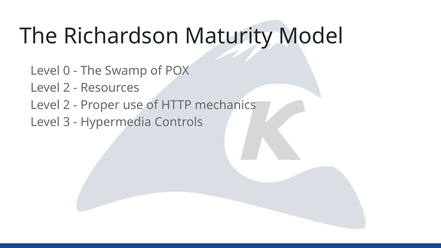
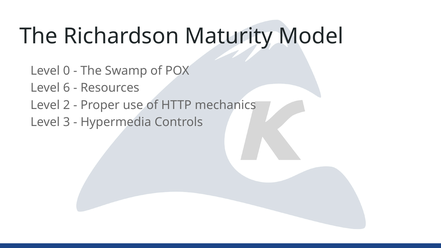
2: 2 -> 6 (67, 88)
